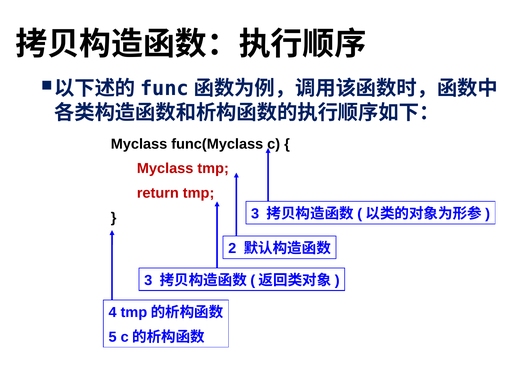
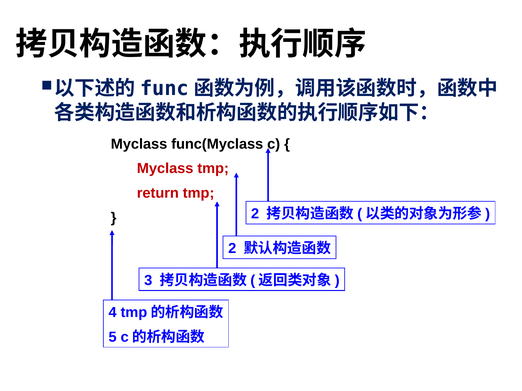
3: 3 -> 2 (255, 214)
